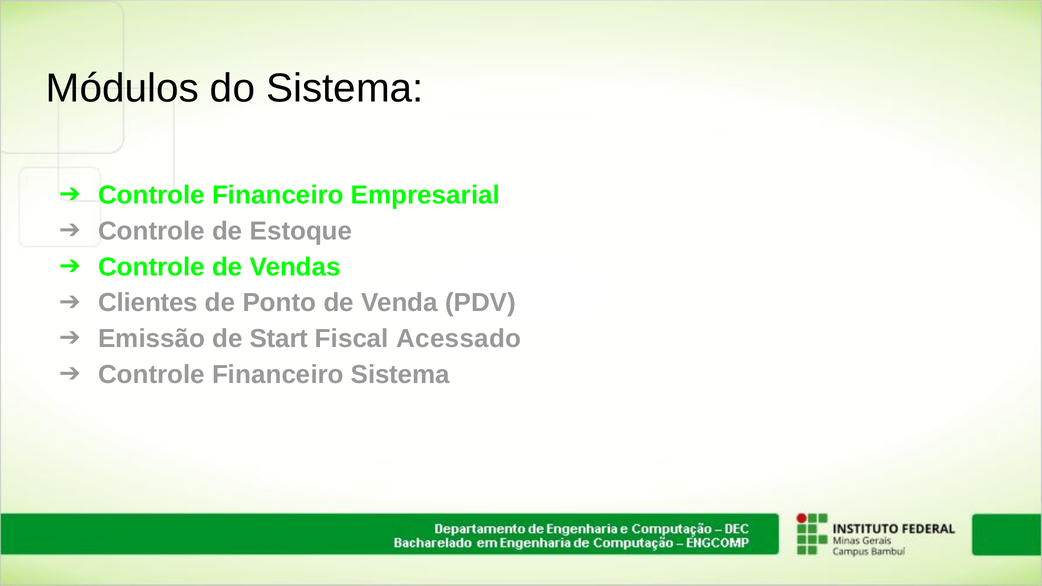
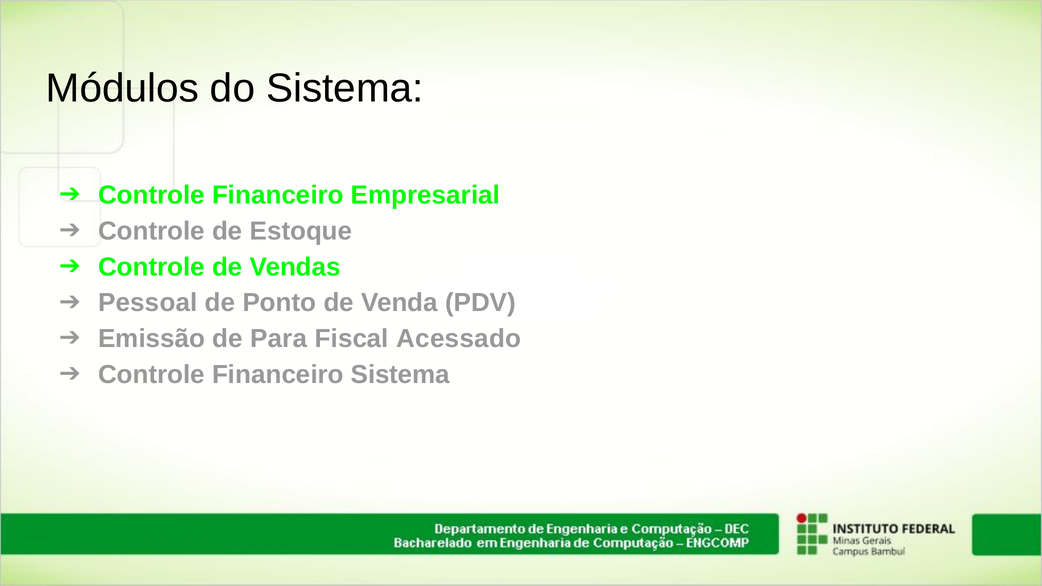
Clientes: Clientes -> Pessoal (148, 303)
Start: Start -> Para (279, 339)
